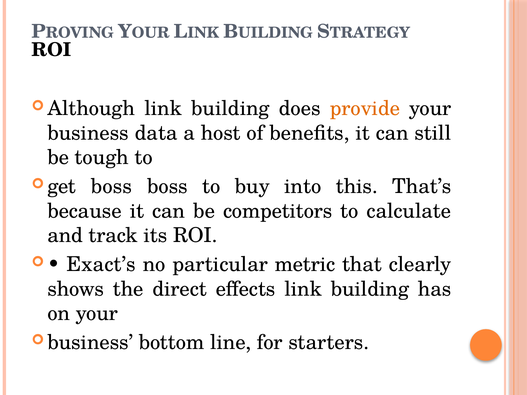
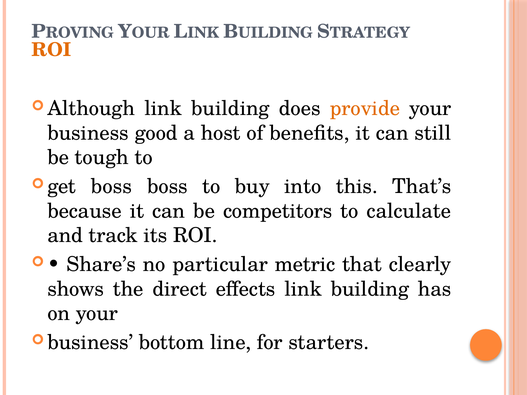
ROI colour: black -> orange (51, 50)
data: data -> good (156, 133)
Exact’s: Exact’s -> Share’s (101, 265)
